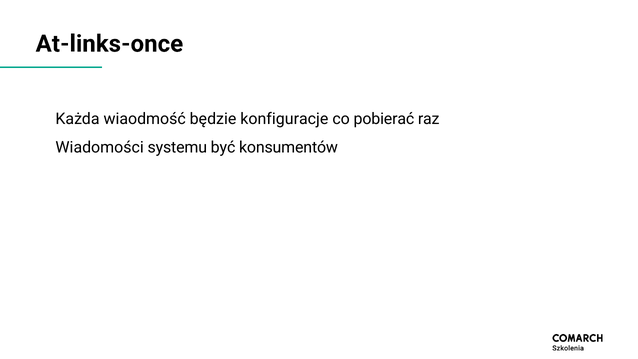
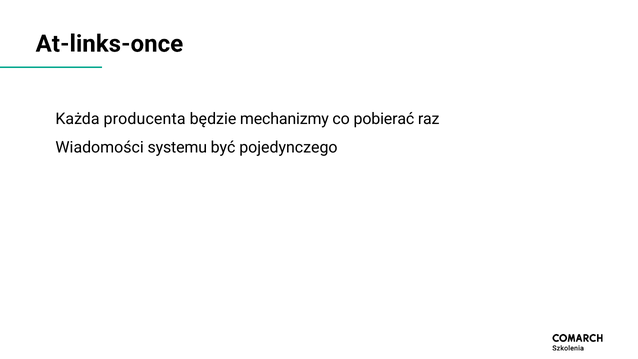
wiaodmość: wiaodmość -> producenta (145, 119)
konfiguracje: konfiguracje -> mechanizmy (284, 119)
konsumentów: konsumentów -> pojedynczego (288, 147)
